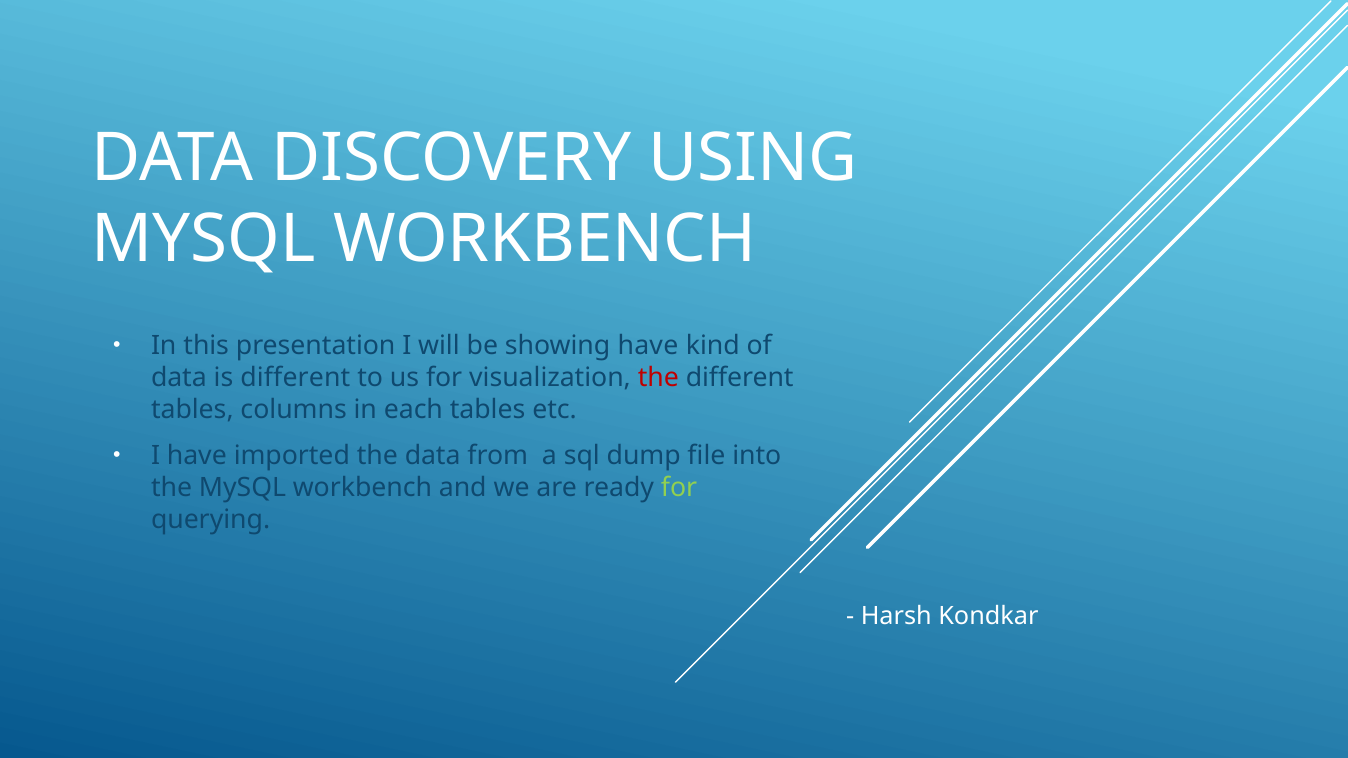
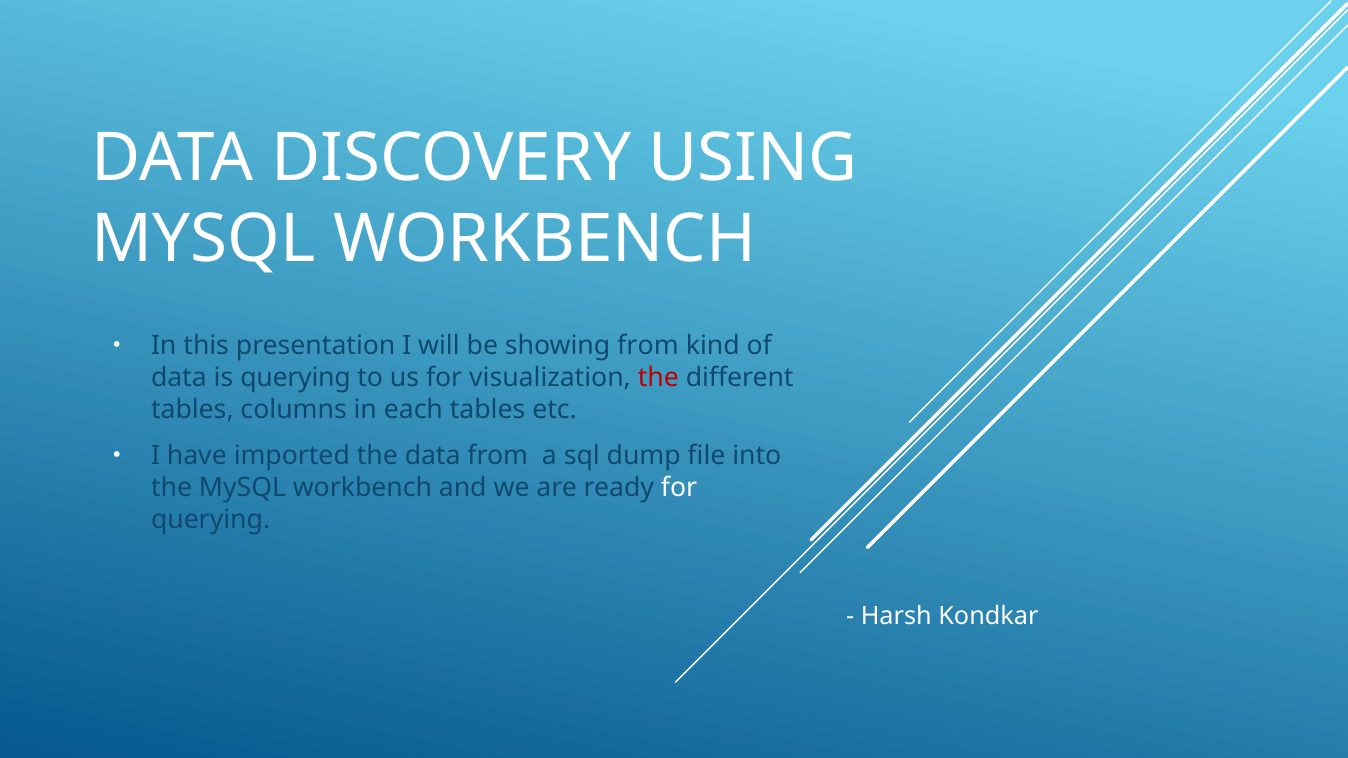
showing have: have -> from (648, 346)
is different: different -> querying (296, 378)
for colour: light green -> white (679, 488)
